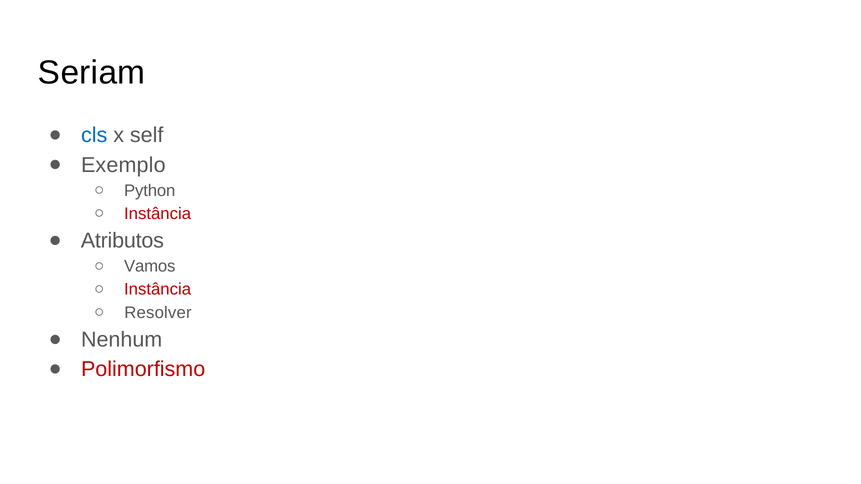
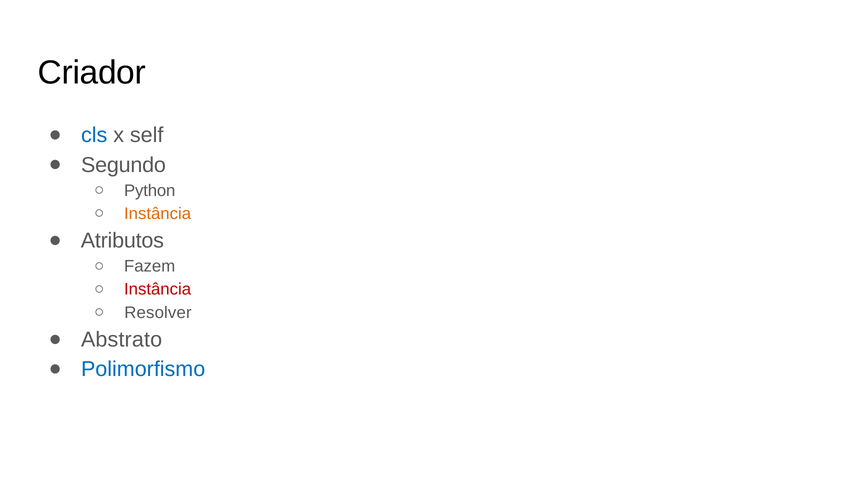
Seriam: Seriam -> Criador (92, 73)
Exemplo: Exemplo -> Segundo (123, 165)
Instância colour: red -> orange (158, 214)
Vamos: Vamos -> Fazem (150, 267)
Nenhum: Nenhum -> Abstrato (122, 340)
Polimorfismo colour: red -> blue (143, 370)
